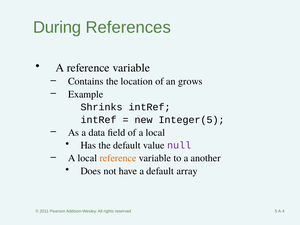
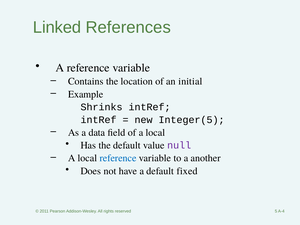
During: During -> Linked (57, 27)
grows: grows -> initial (190, 81)
reference colour: orange -> blue (118, 158)
array: array -> fixed (187, 171)
